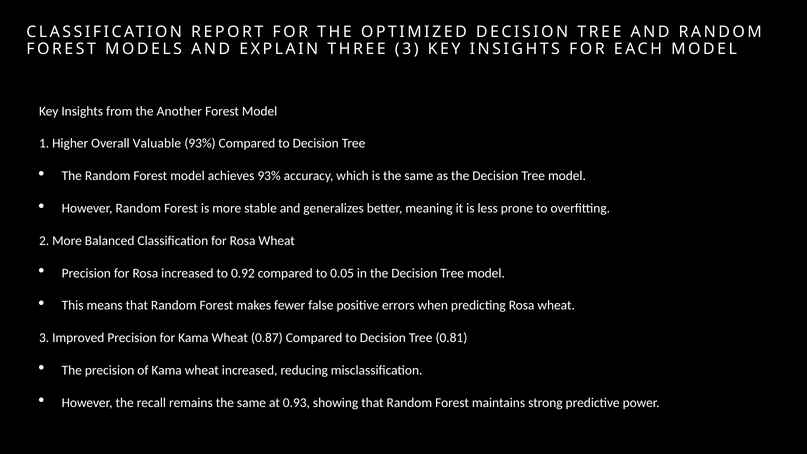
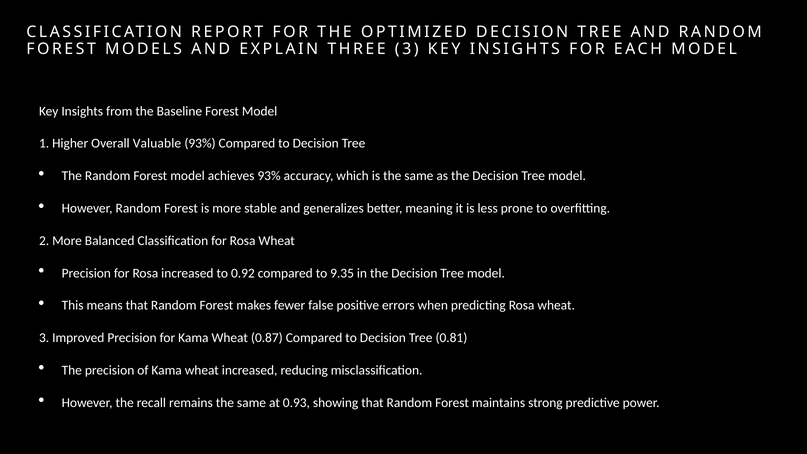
Another: Another -> Baseline (179, 111)
0.05: 0.05 -> 9.35 (342, 273)
